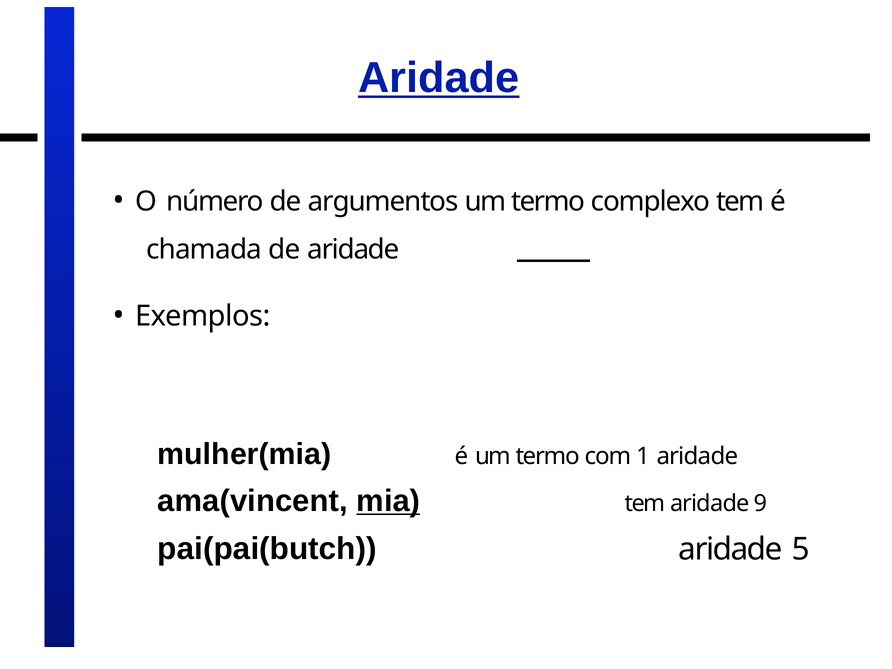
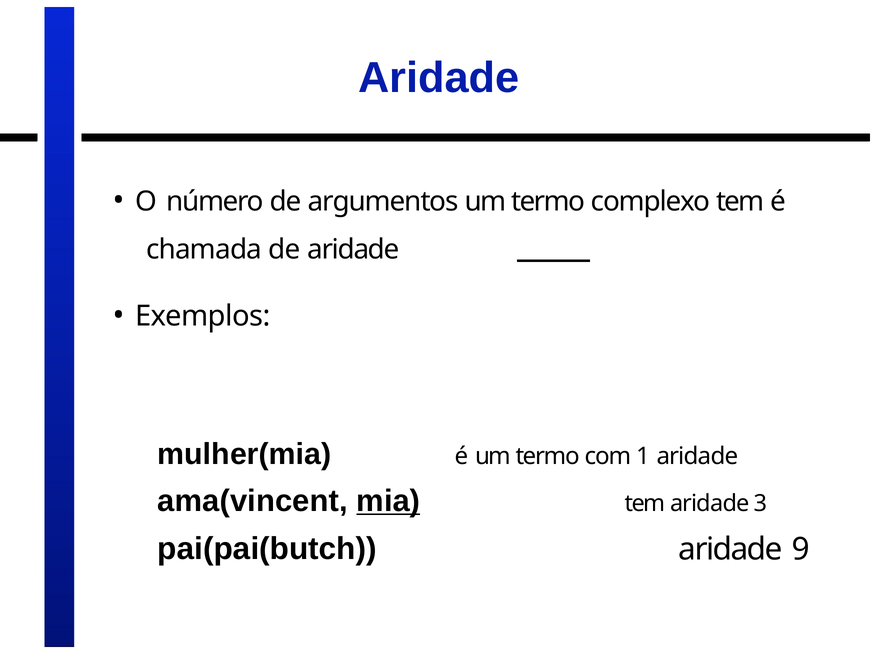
Aridade underline: present -> none (439, 78)
9: 9 -> 3 (761, 503)
5: 5 -> 9 (801, 549)
